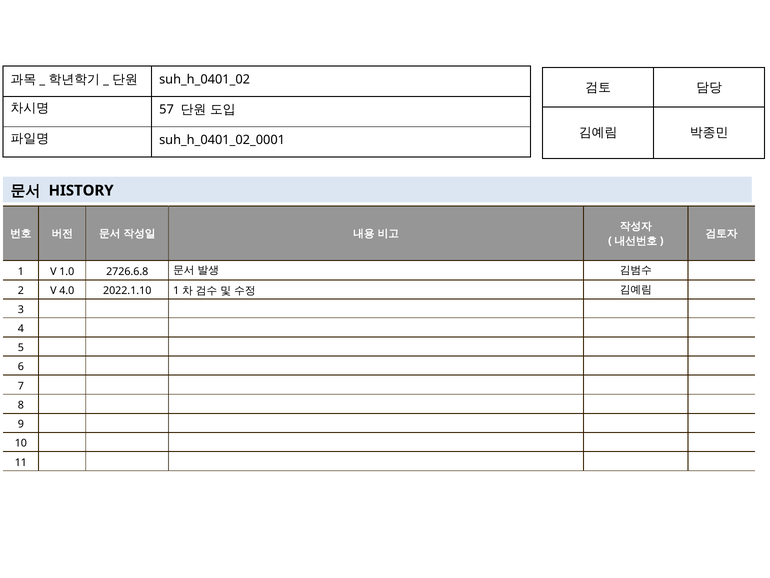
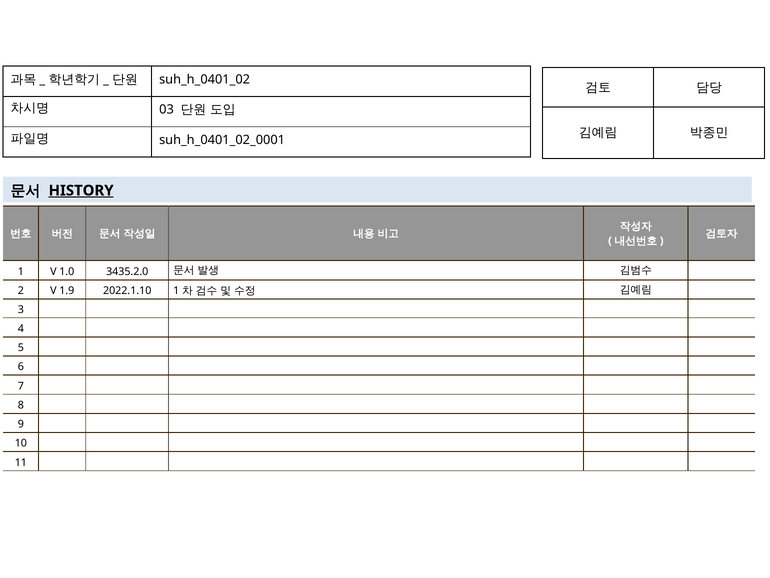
57: 57 -> 03 (167, 110)
HISTORY underline: none -> present (81, 190)
2726.6.8: 2726.6.8 -> 3435.2.0 (127, 271)
4.0: 4.0 -> 1.9 (67, 291)
